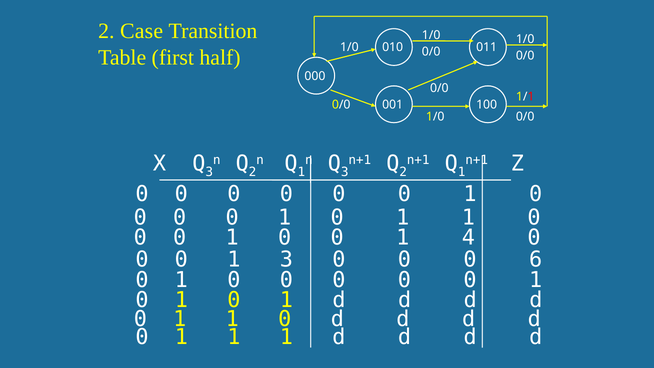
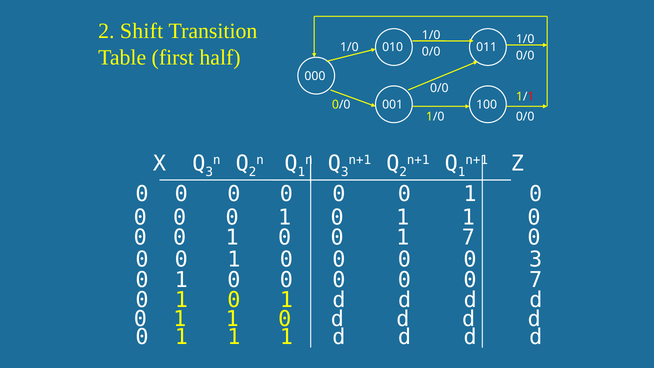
Case: Case -> Shift (142, 31)
1 4: 4 -> 7 (468, 237)
3: 3 -> 0 (286, 259)
0 6: 6 -> 3 (536, 259)
1: 1 -> 7 (536, 280)
